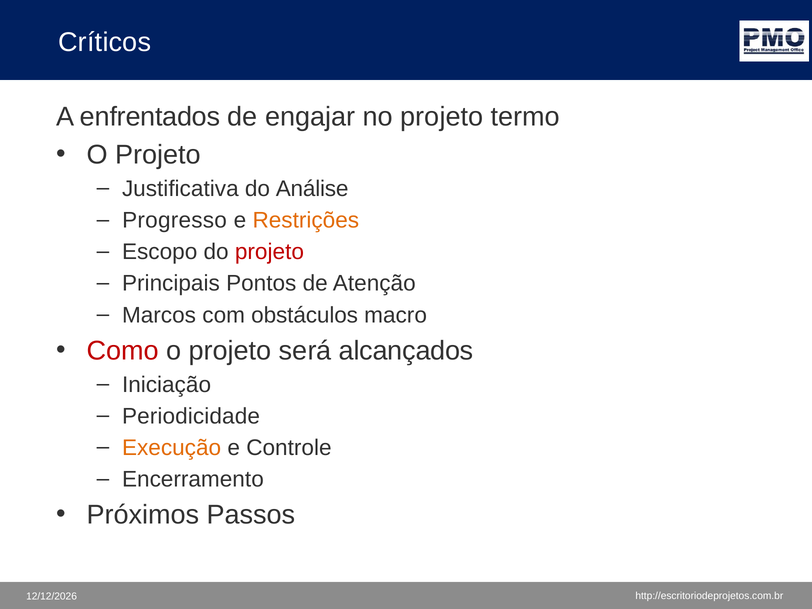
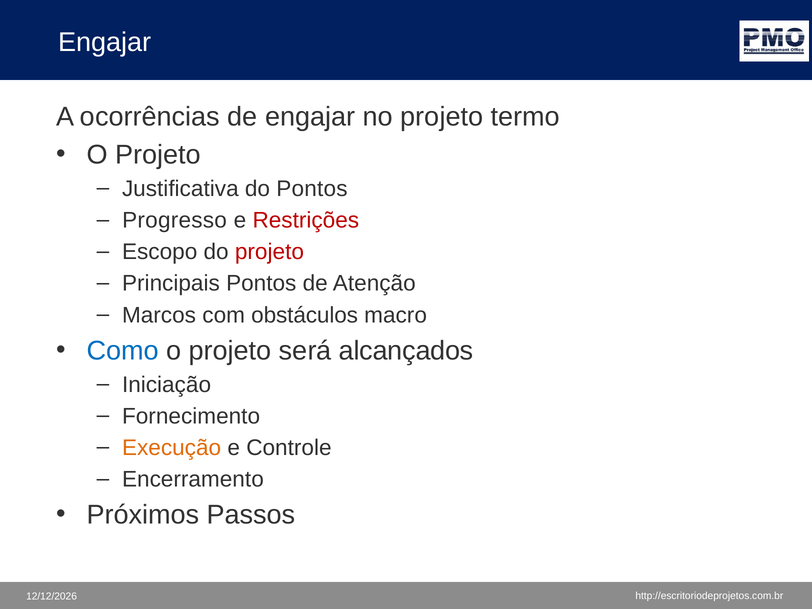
Críticos: Críticos -> Engajar (105, 43)
enfrentados: enfrentados -> ocorrências (150, 117)
do Análise: Análise -> Pontos (312, 189)
Restrições colour: orange -> red (306, 220)
Como colour: red -> blue (123, 351)
Periodicidade: Periodicidade -> Fornecimento (191, 416)
